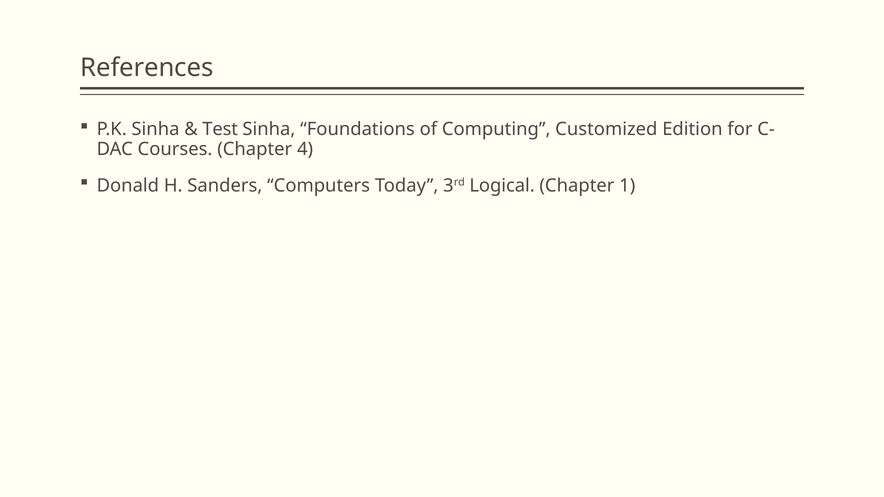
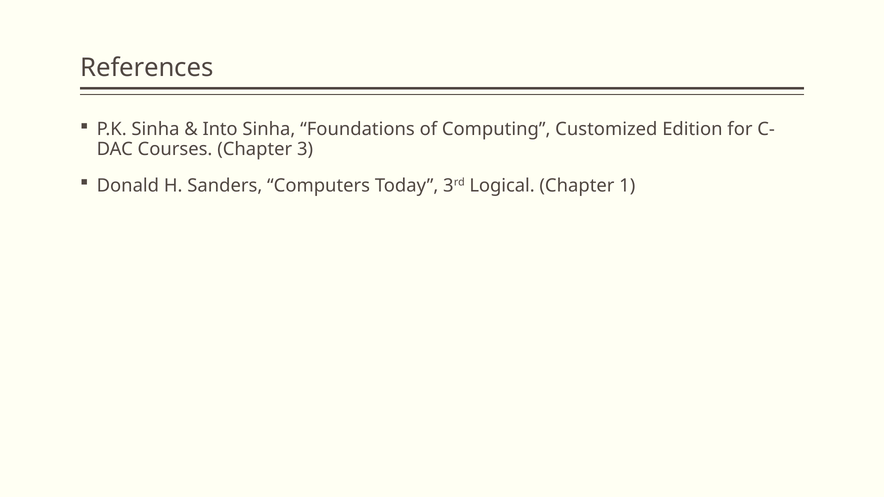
Test: Test -> Into (220, 129)
4: 4 -> 3 (305, 149)
